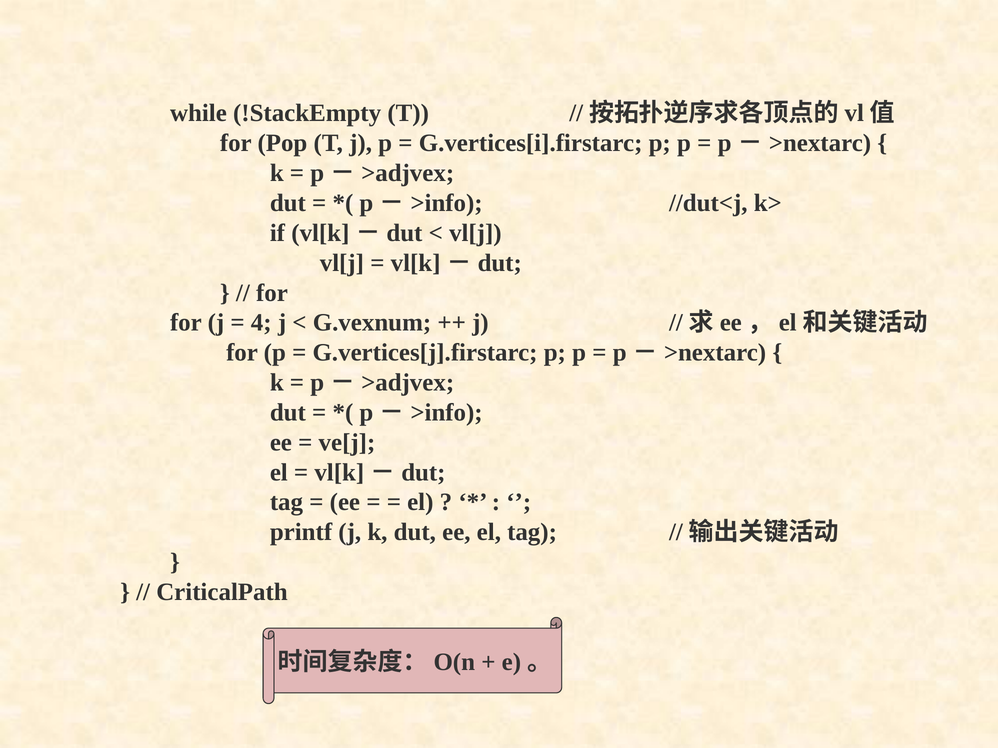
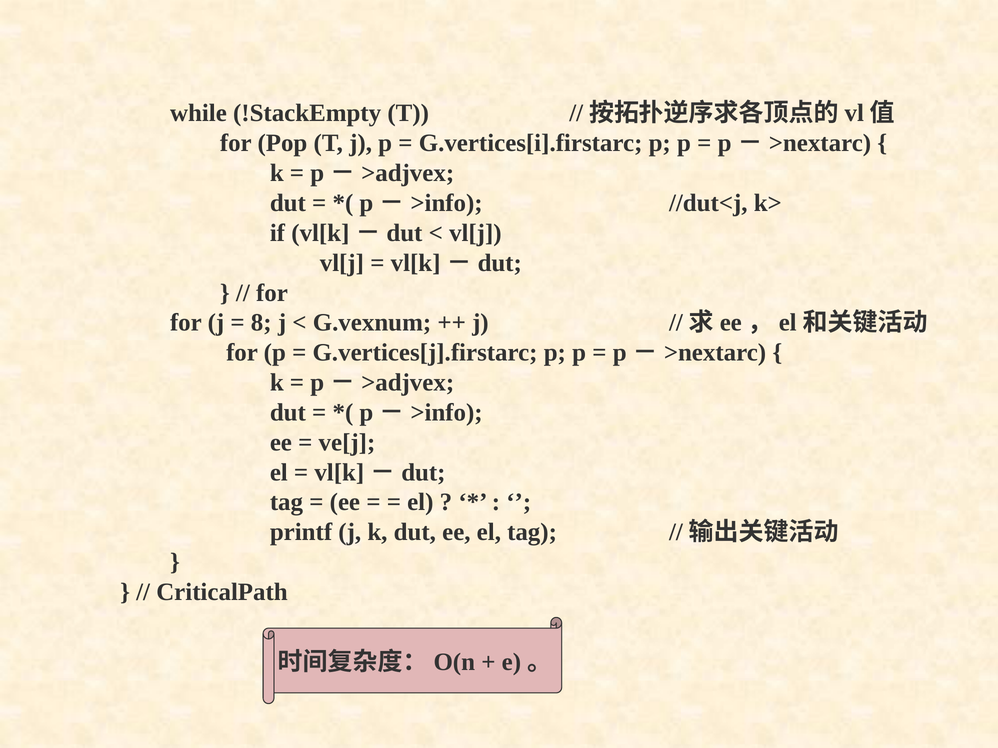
4: 4 -> 8 (261, 323)
